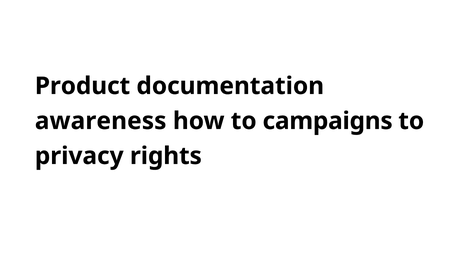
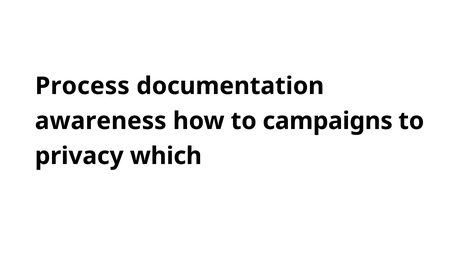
Product: Product -> Process (82, 86)
rights: rights -> which (166, 156)
